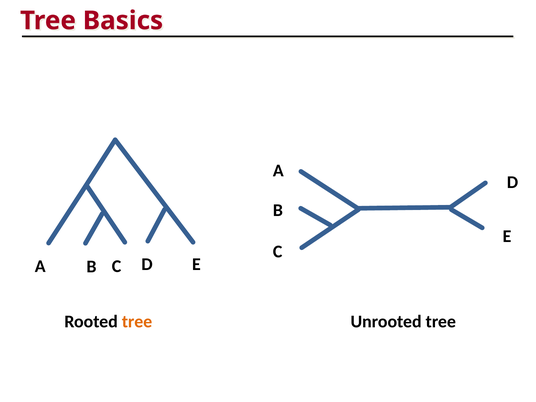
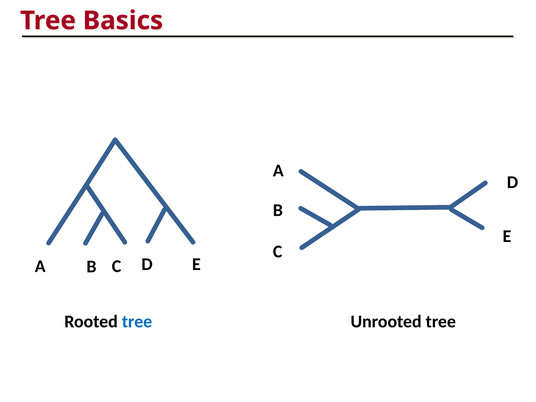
tree colour: orange -> blue (137, 321)
